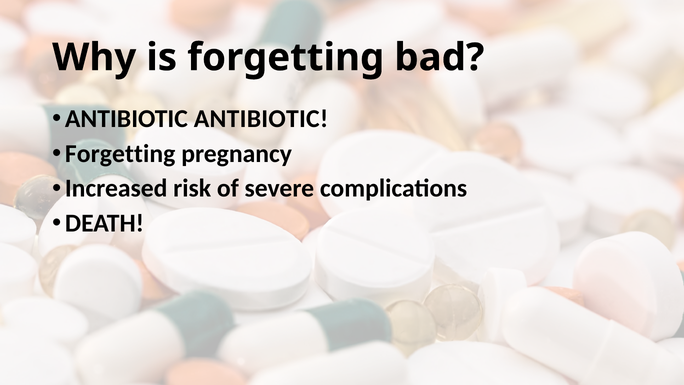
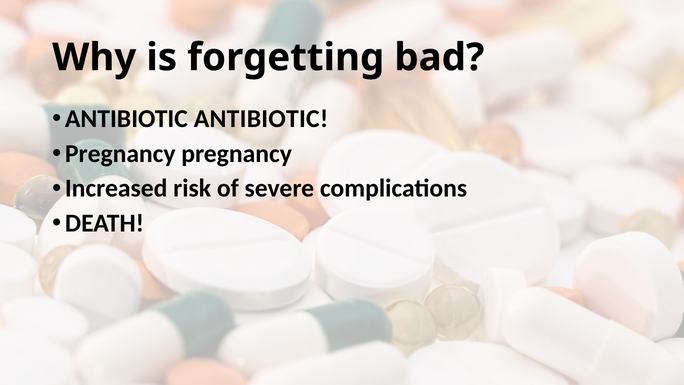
Forgetting: Forgetting -> Pregnancy (120, 154)
